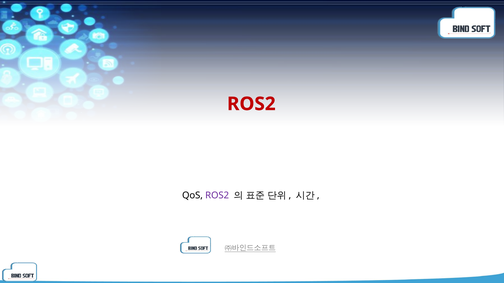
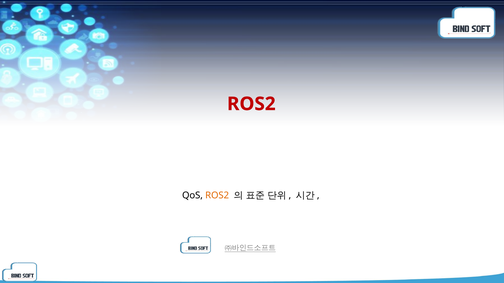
ROS2 colour: purple -> orange (217, 196)
